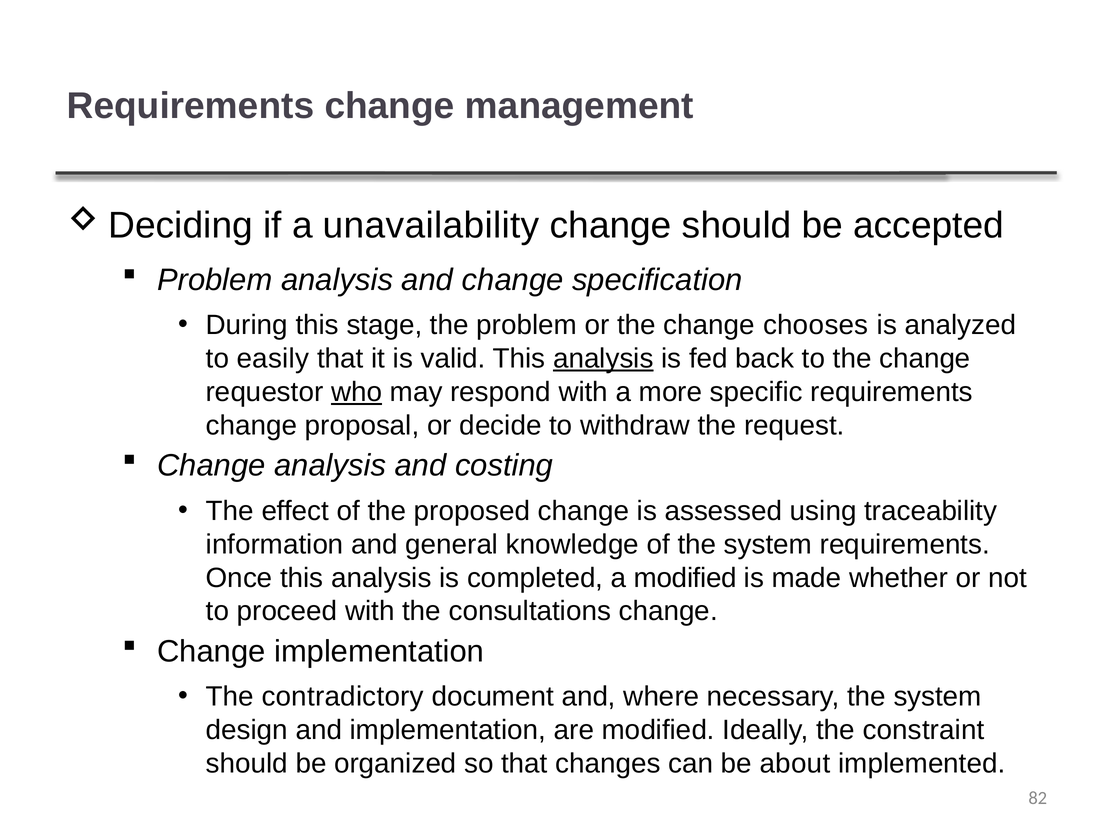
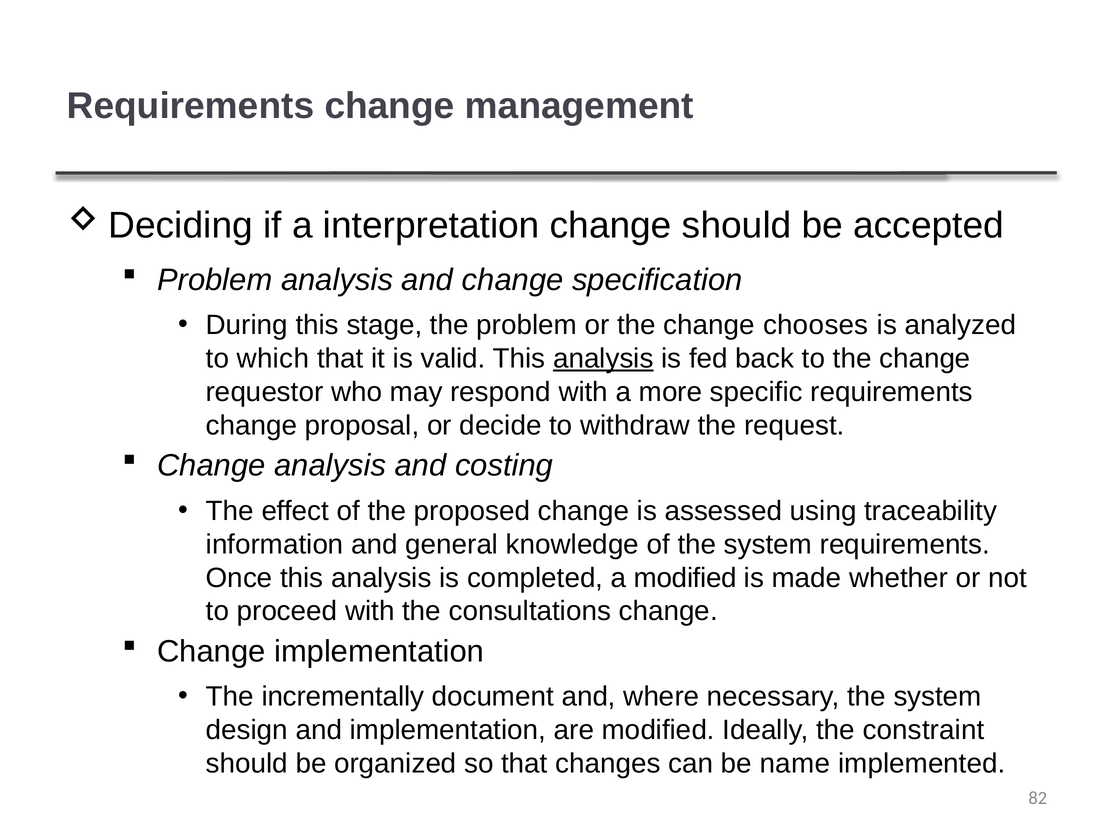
unavailability: unavailability -> interpretation (431, 225)
easily: easily -> which (273, 358)
who underline: present -> none (357, 392)
contradictory: contradictory -> incrementally (343, 696)
about: about -> name (795, 763)
